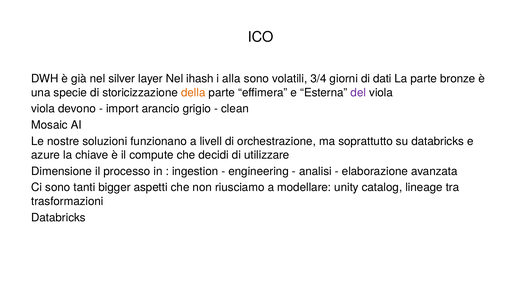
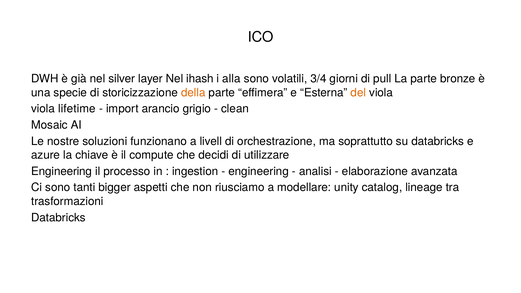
dati: dati -> pull (382, 79)
del colour: purple -> orange (358, 93)
devono: devono -> lifetime (77, 109)
Dimensione: Dimensione -> Engineering (62, 171)
